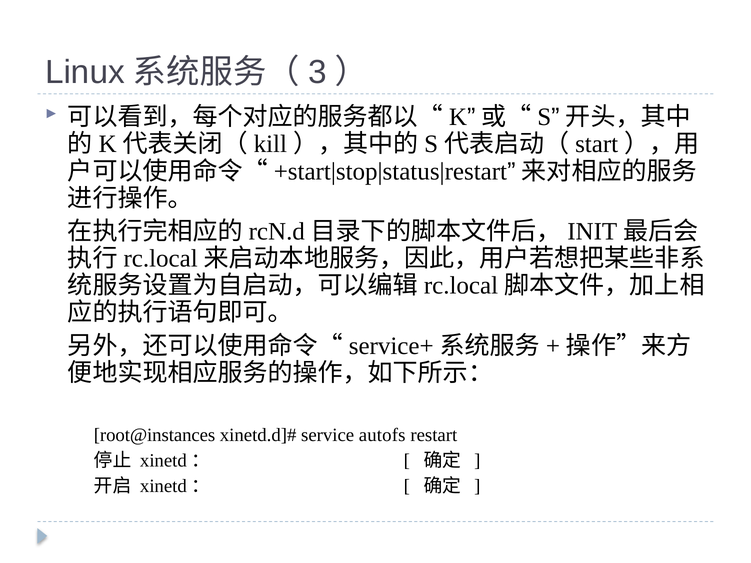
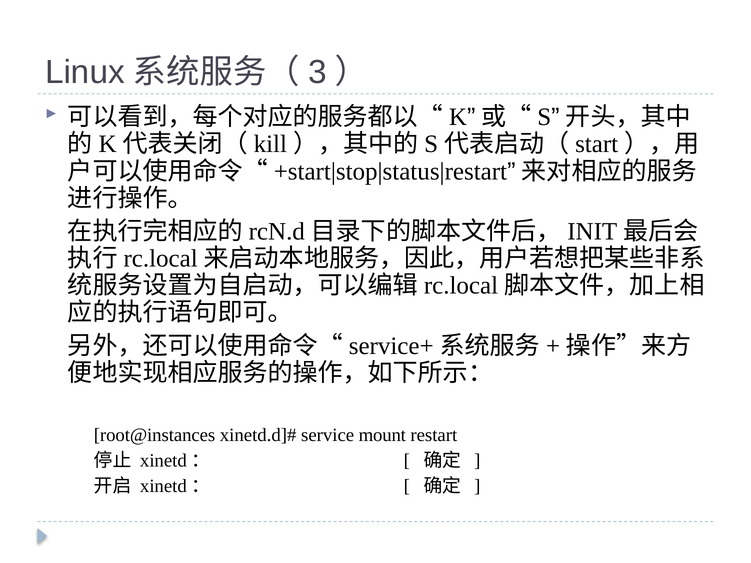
autofs: autofs -> mount (382, 435)
